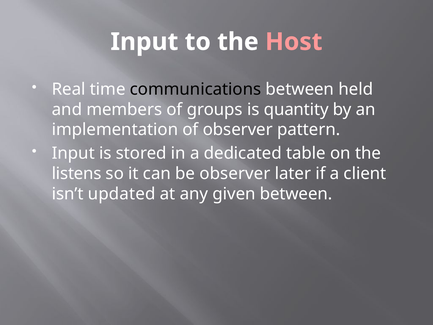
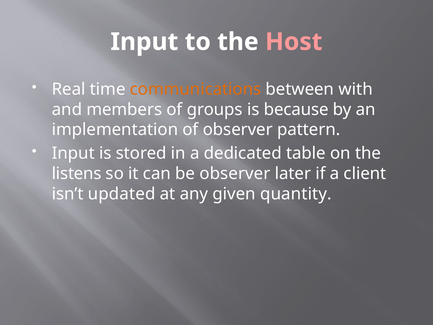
communications colour: black -> orange (196, 89)
held: held -> with (356, 89)
quantity: quantity -> because (296, 109)
given between: between -> quantity (296, 194)
